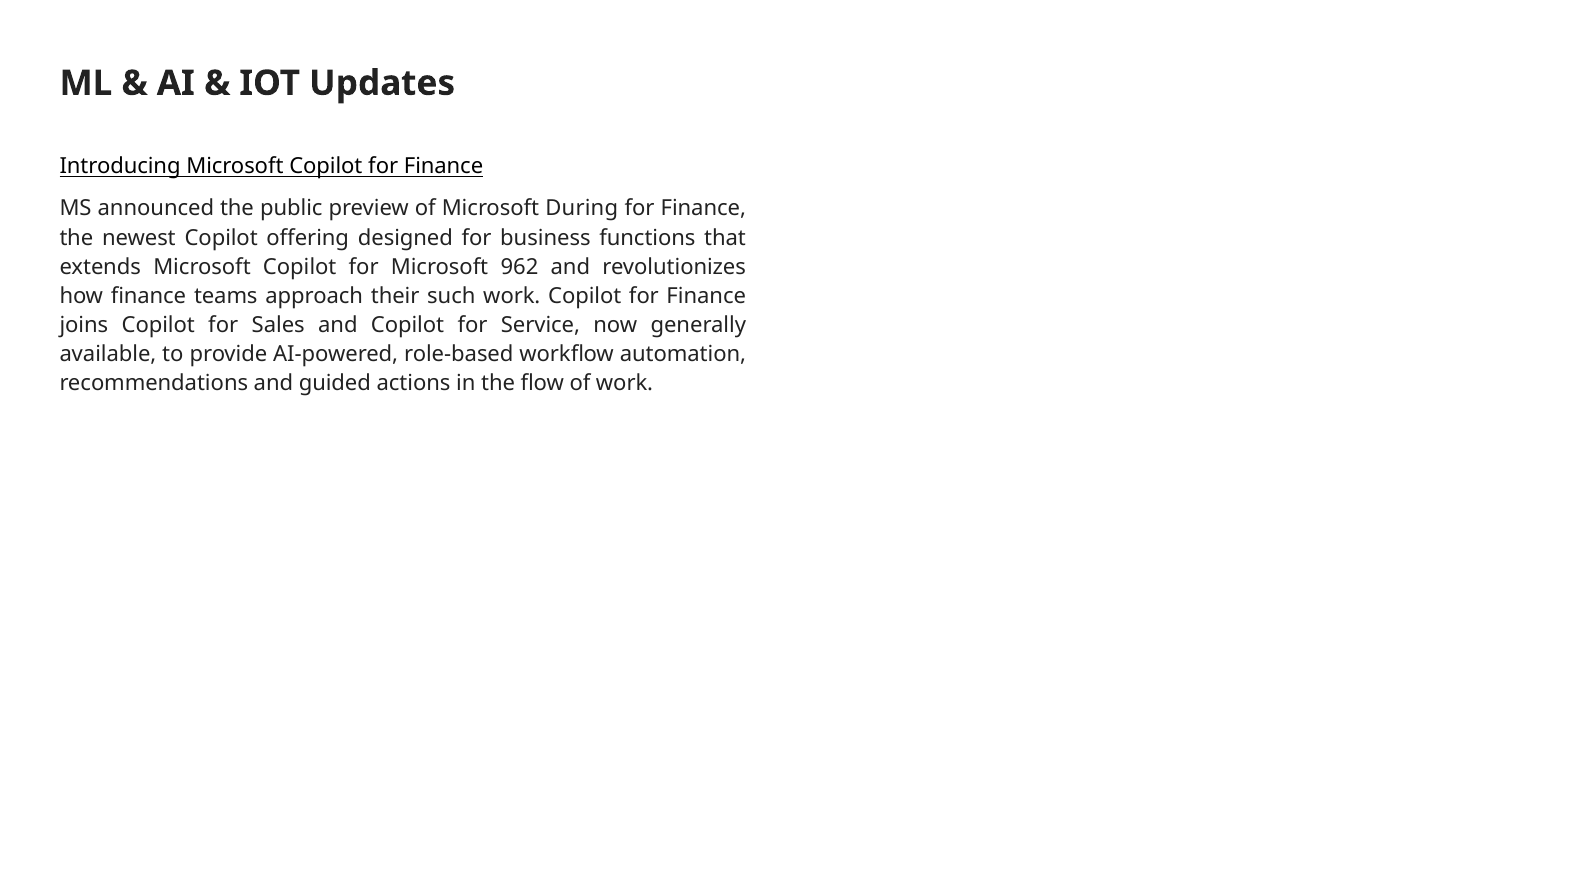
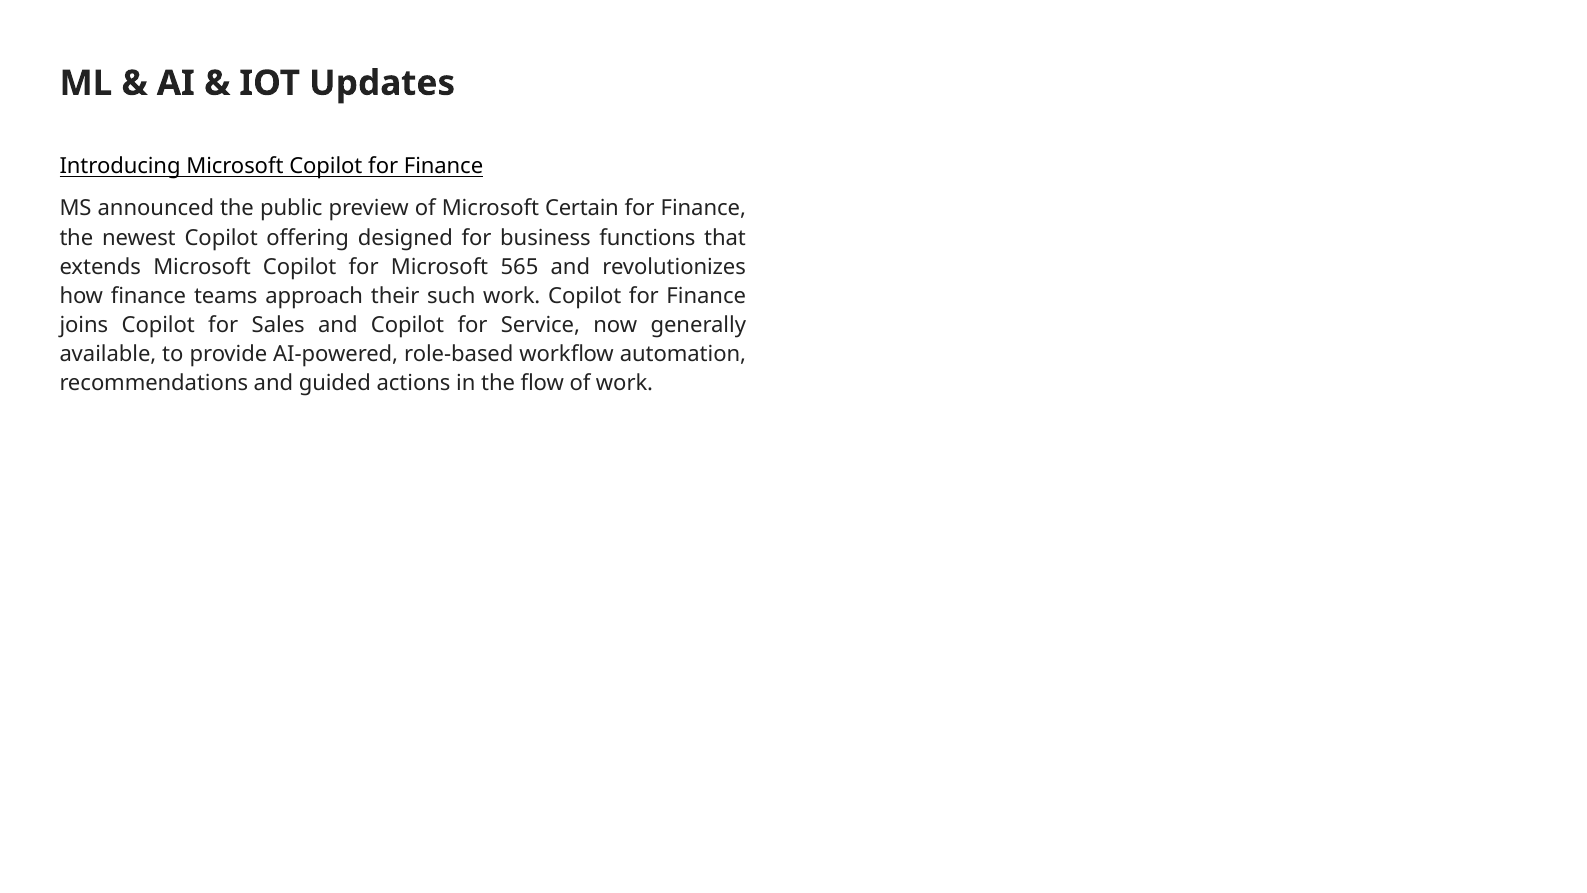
During: During -> Certain (582, 209)
962: 962 -> 565 (520, 267)
